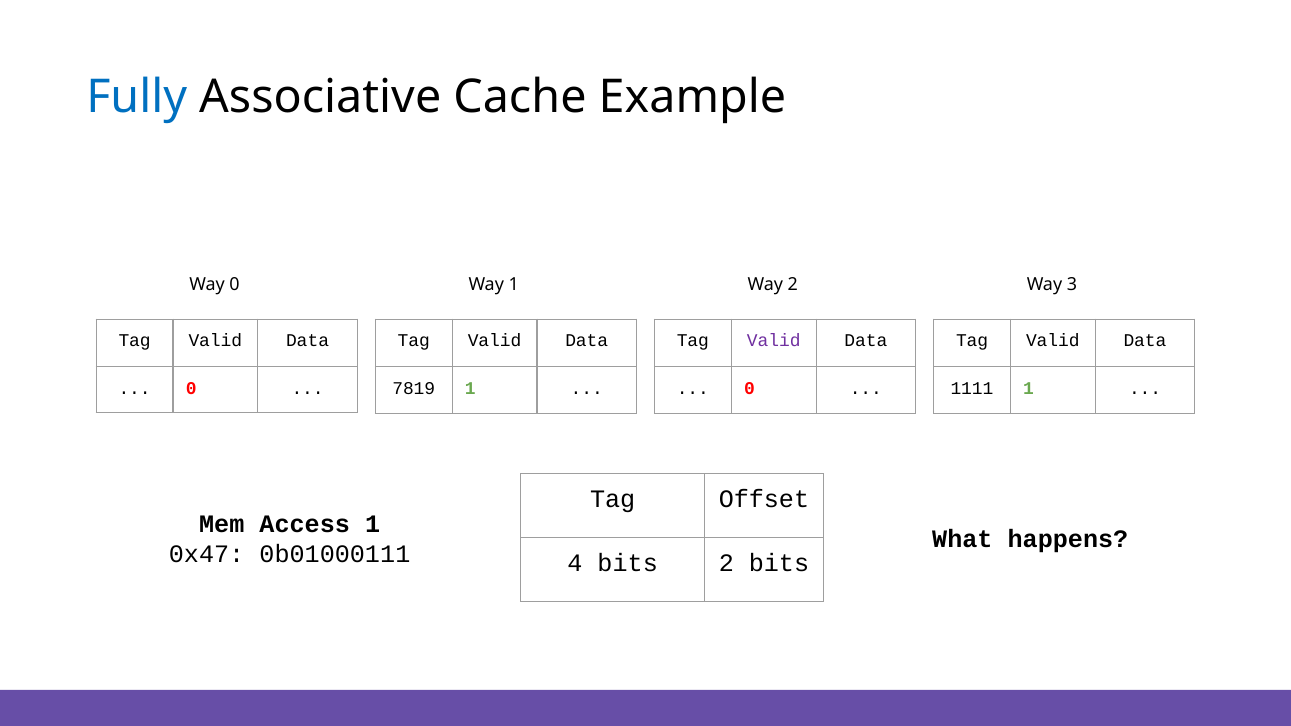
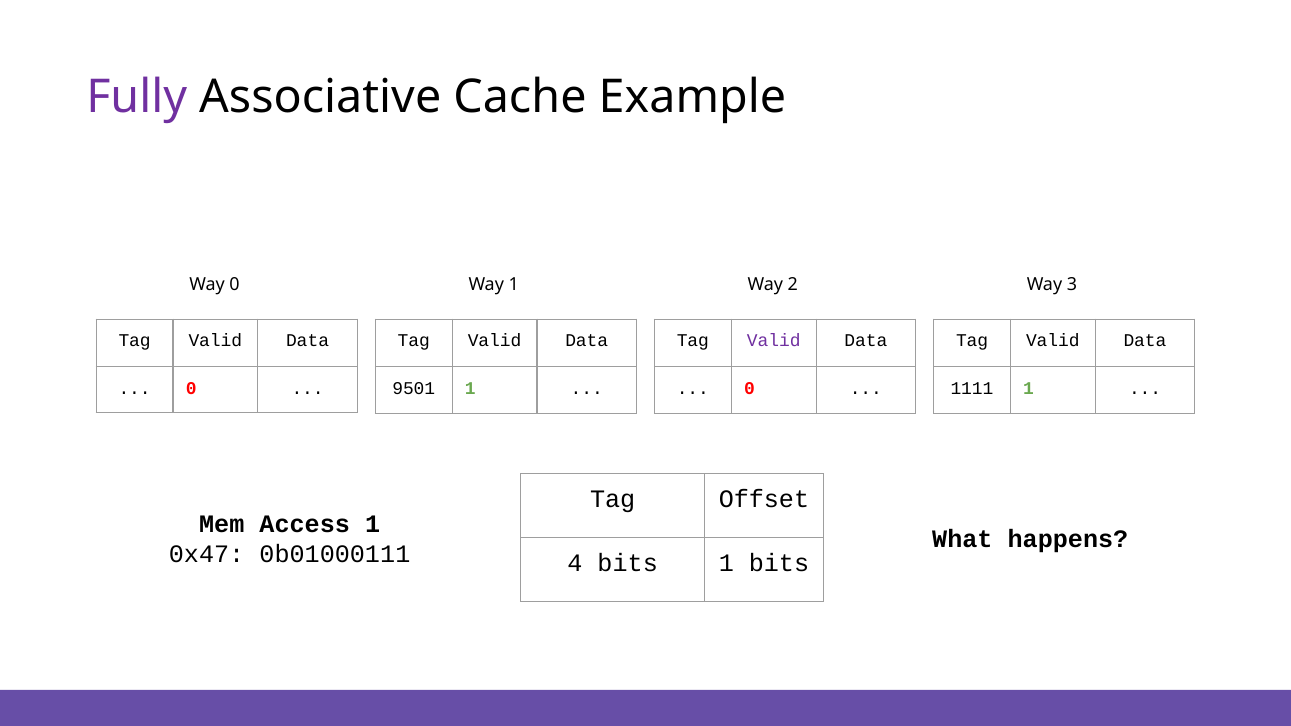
Fully colour: blue -> purple (137, 97)
7819: 7819 -> 9501 (414, 388)
bits 2: 2 -> 1 (726, 563)
